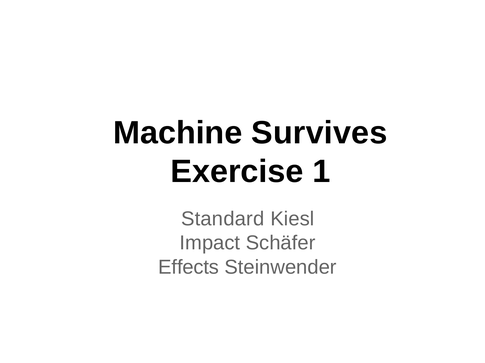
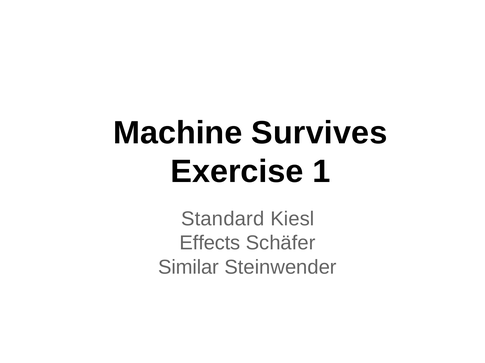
Impact: Impact -> Effects (210, 243)
Effects: Effects -> Similar (189, 268)
